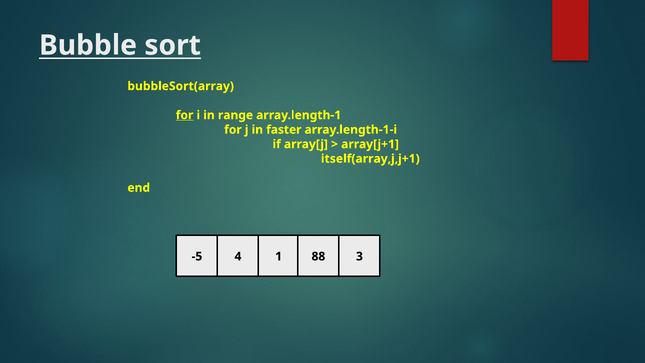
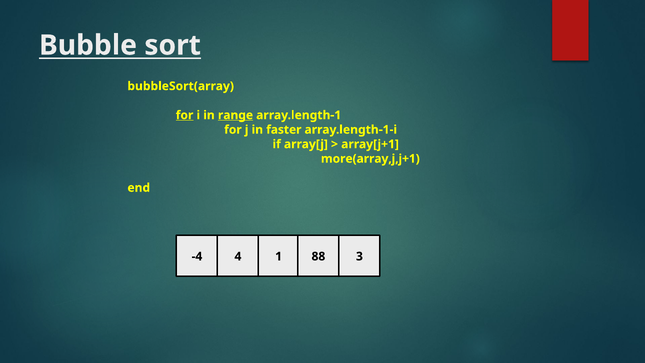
range underline: none -> present (235, 115)
itself(array,j,j+1: itself(array,j,j+1 -> more(array,j,j+1 (370, 159)
-5: -5 -> -4 (197, 256)
